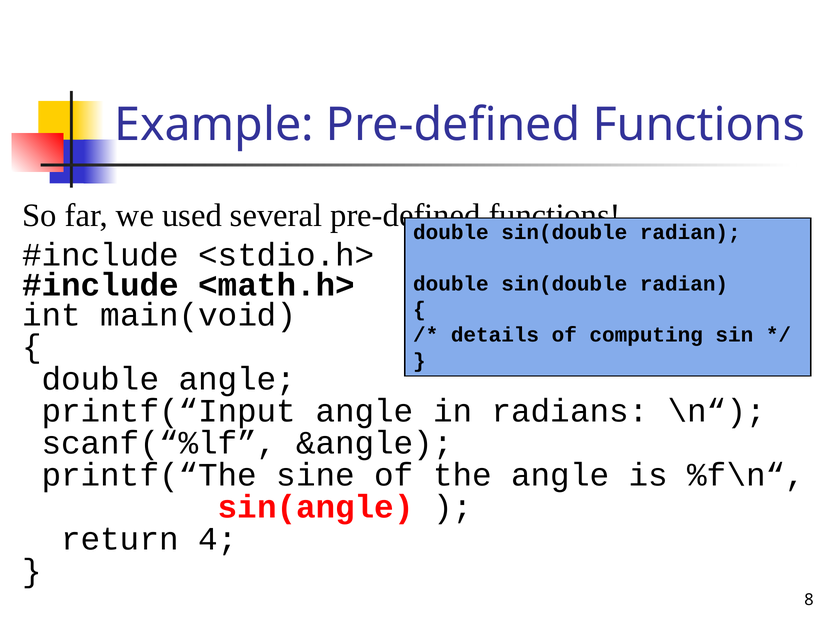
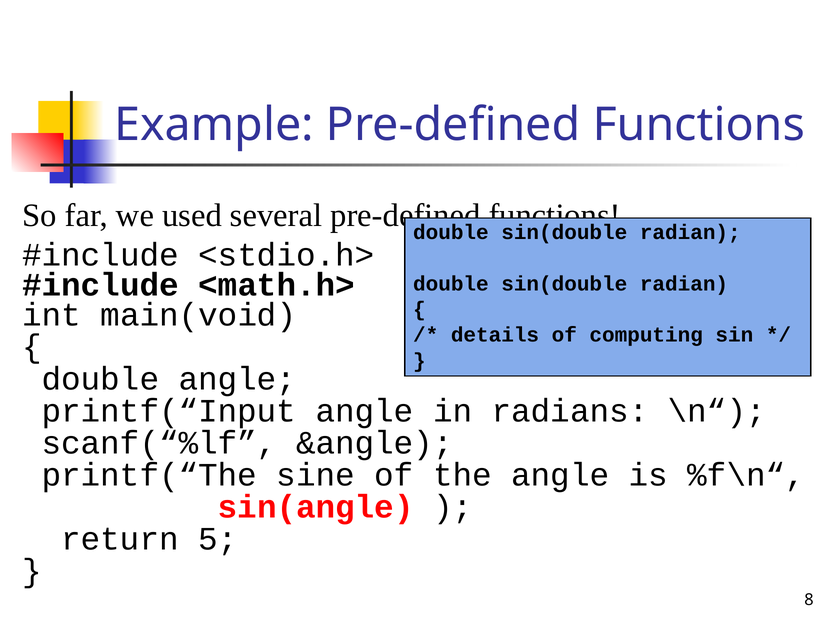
4: 4 -> 5 (218, 539)
